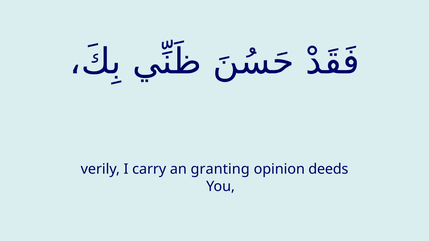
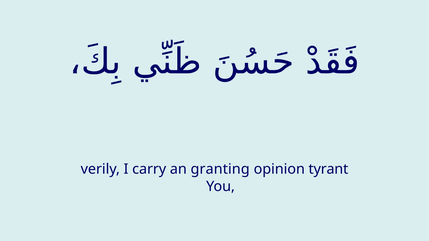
deeds: deeds -> tyrant (328, 169)
